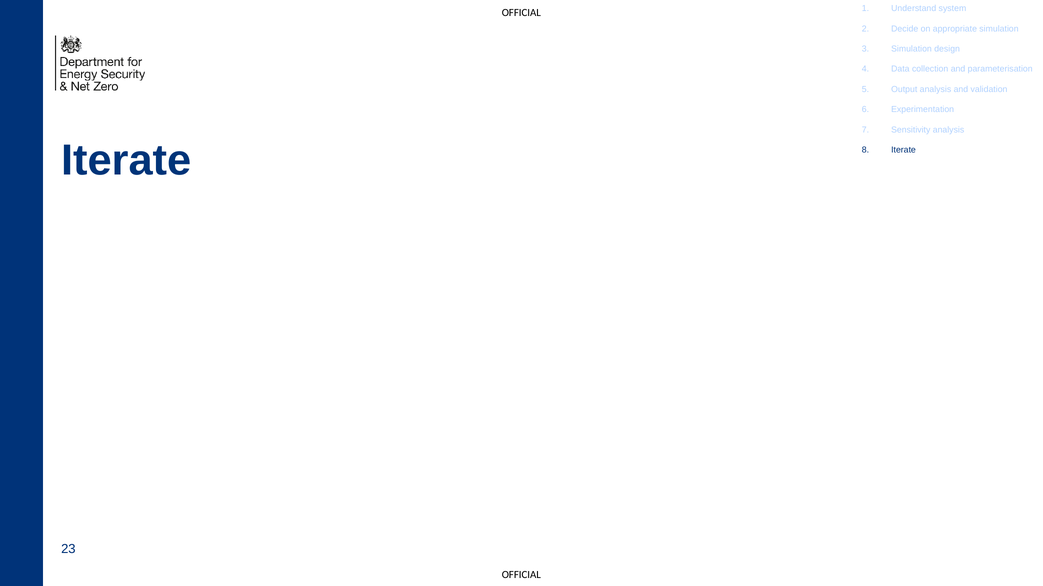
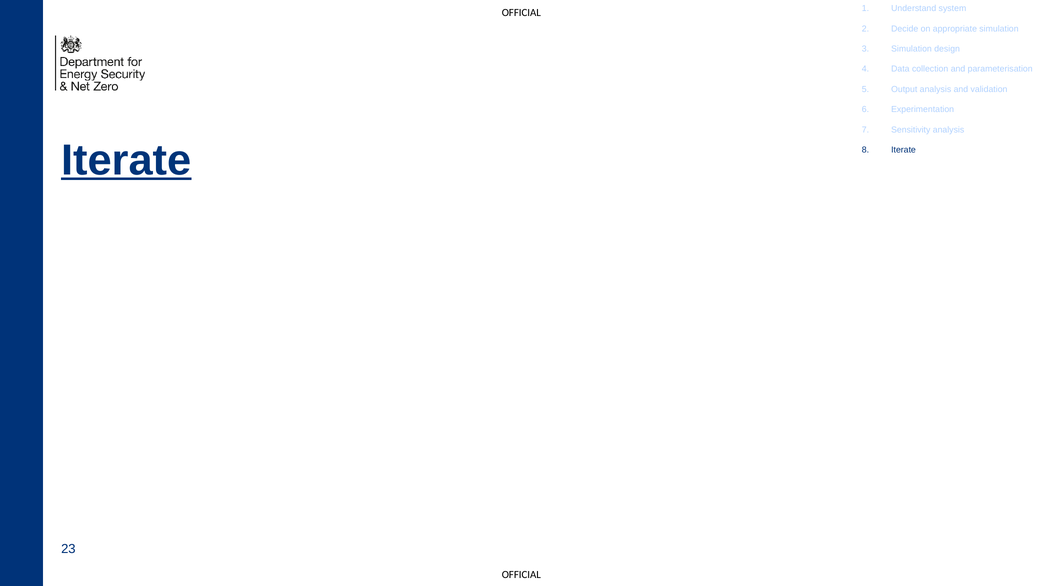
Iterate underline: none -> present (126, 160)
